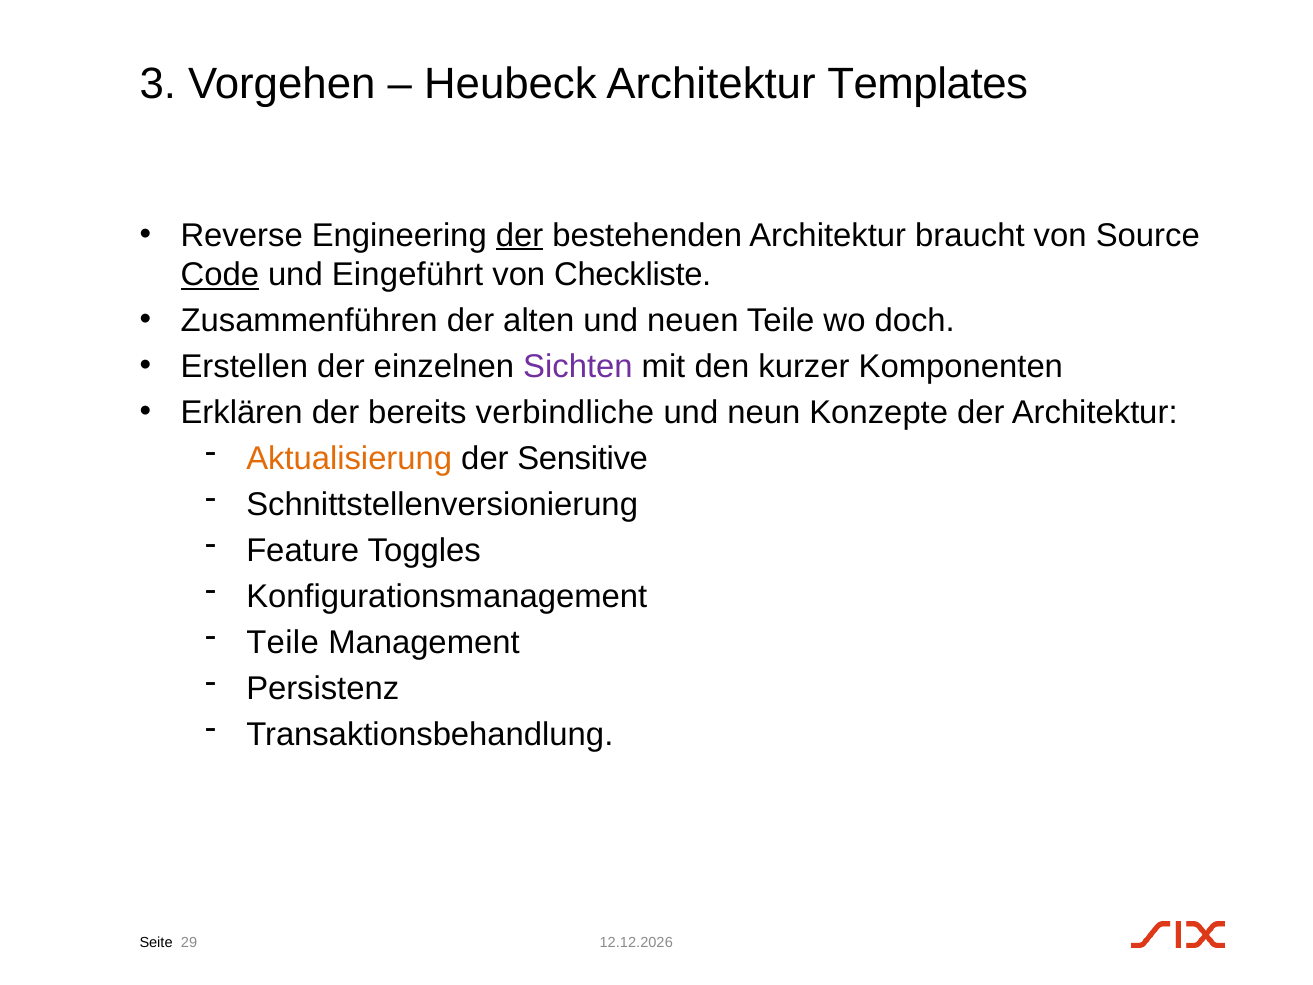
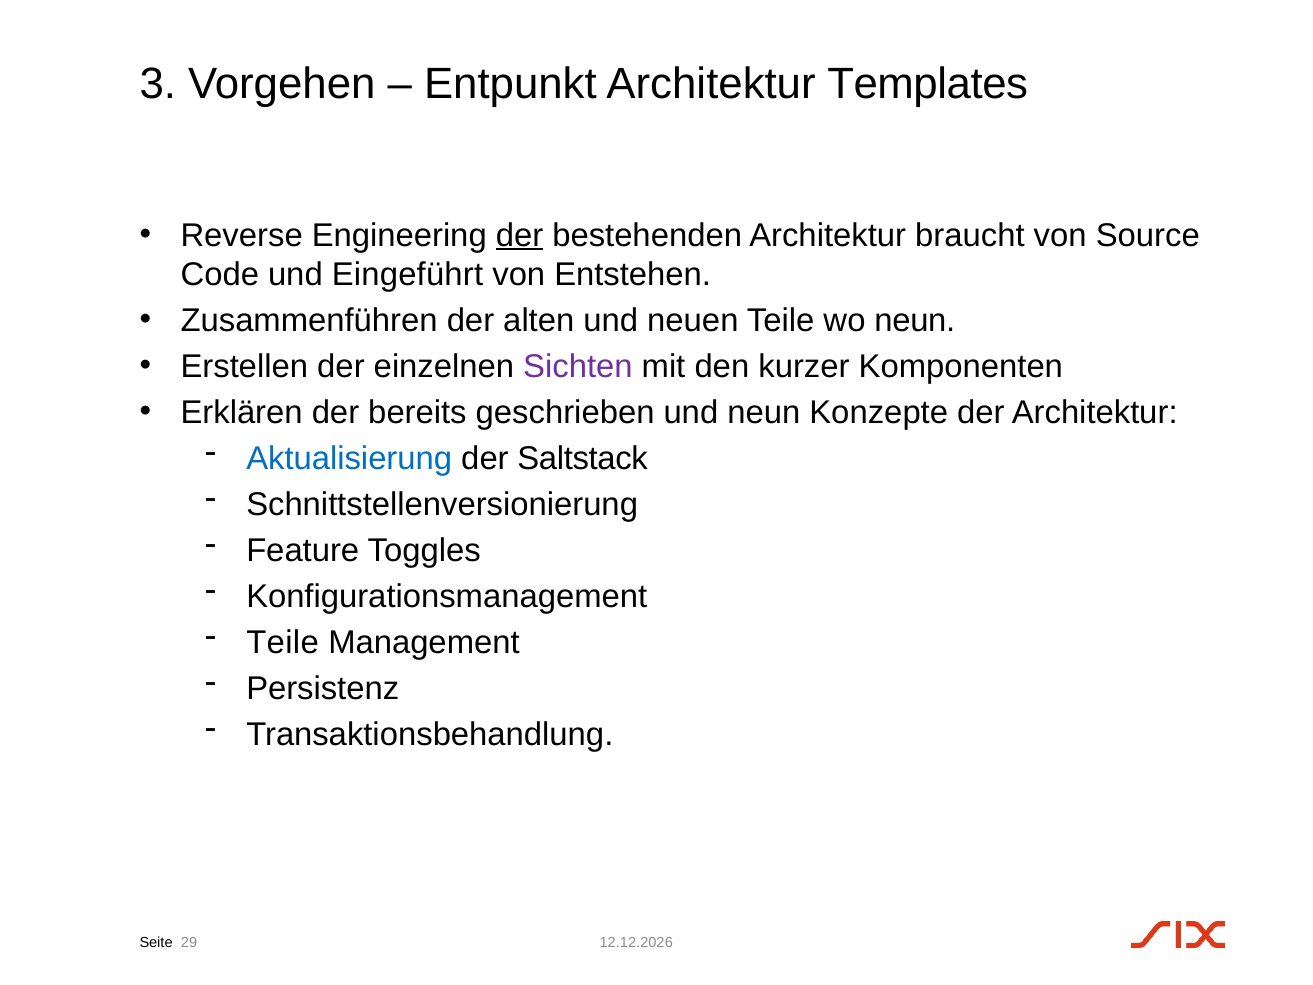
Heubeck: Heubeck -> Entpunkt (510, 84)
Code underline: present -> none (220, 275)
Checkliste: Checkliste -> Entstehen (633, 275)
wo doch: doch -> neun (915, 320)
verbindliche: verbindliche -> geschrieben (565, 412)
Aktualisierung colour: orange -> blue (349, 458)
Sensitive: Sensitive -> Saltstack (583, 458)
